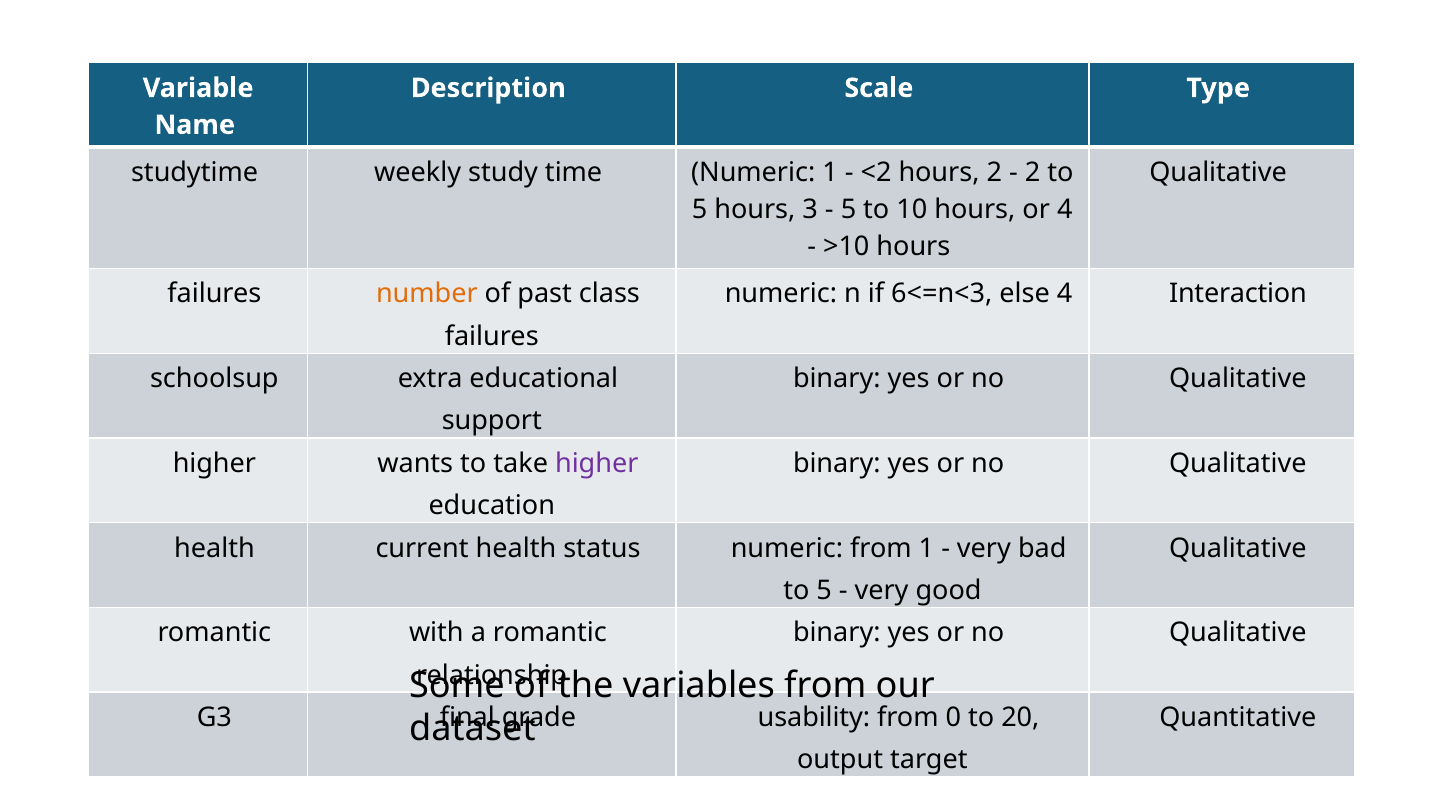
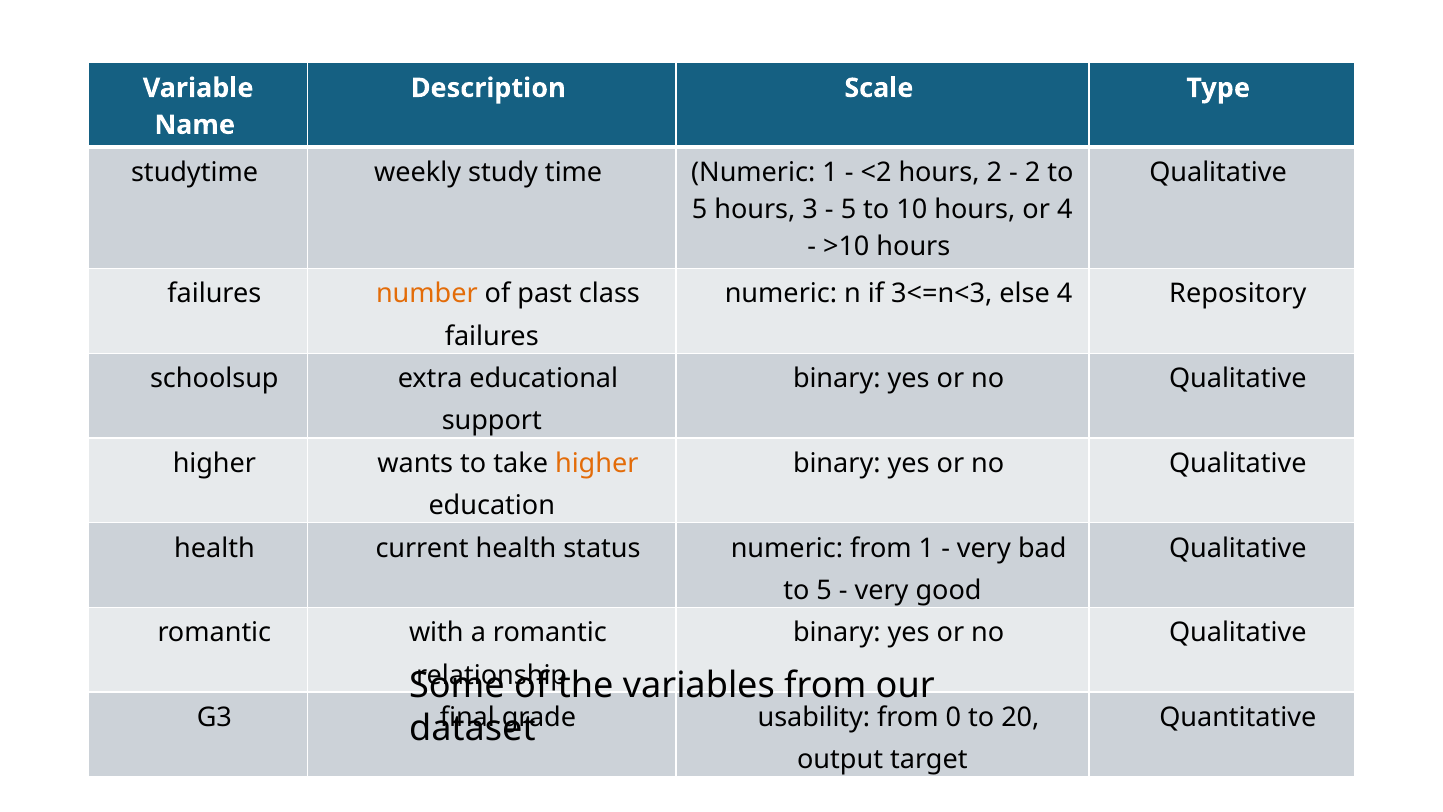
6<=n<3: 6<=n<3 -> 3<=n<3 (942, 294)
Interaction: Interaction -> Repository (1238, 294)
higher colour: purple -> orange (597, 463)
